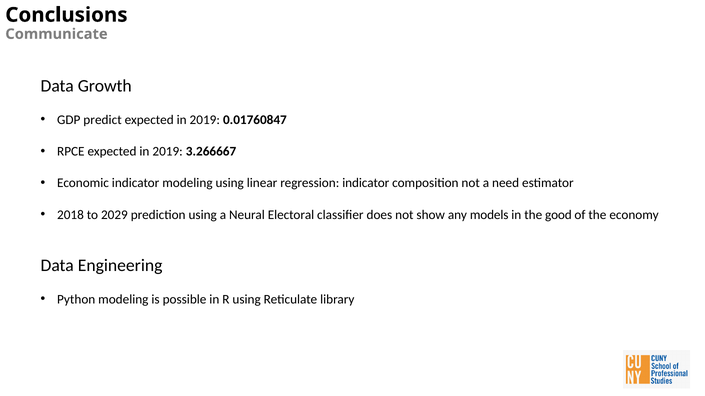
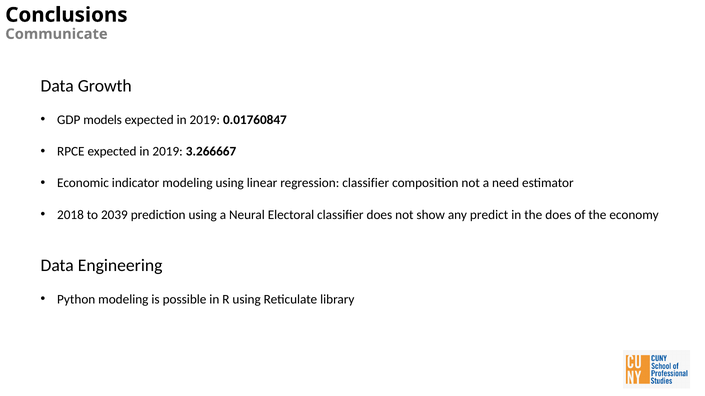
predict: predict -> models (103, 120)
regression indicator: indicator -> classifier (366, 183)
2029: 2029 -> 2039 (114, 215)
models: models -> predict (489, 215)
the good: good -> does (558, 215)
